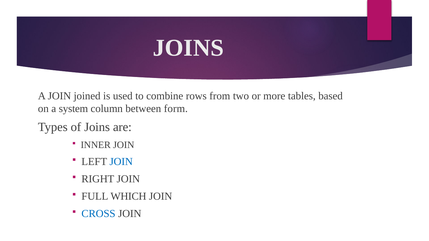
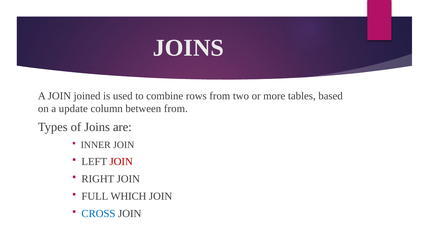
system: system -> update (73, 109)
between form: form -> from (176, 109)
JOIN colour: blue -> red (121, 162)
